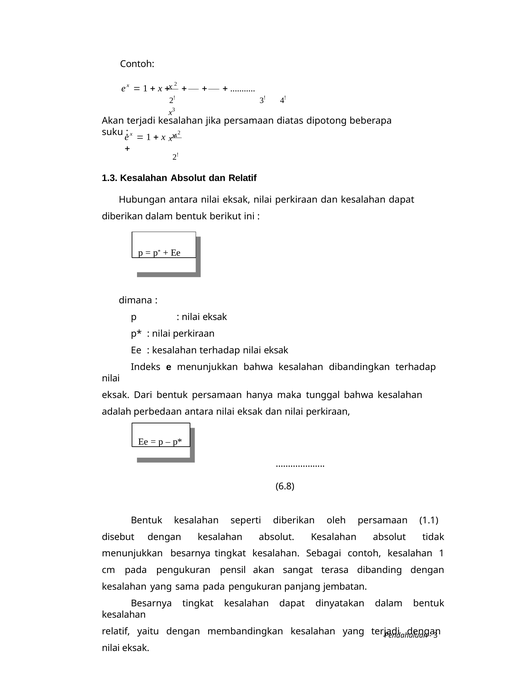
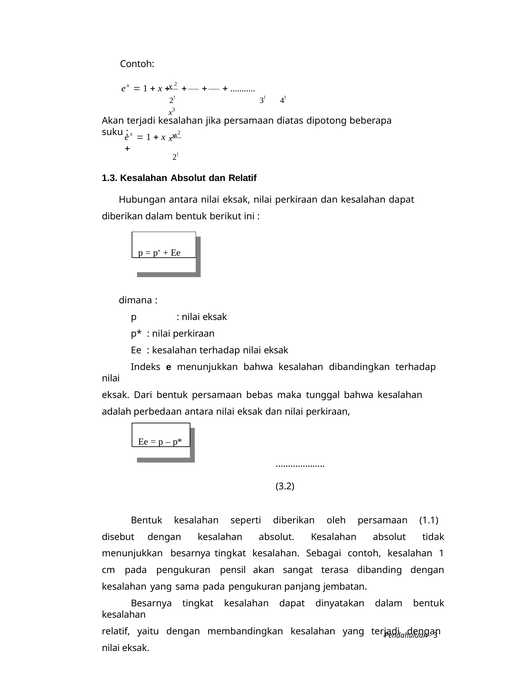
hanya: hanya -> bebas (260, 395)
6.8: 6.8 -> 3.2 (285, 486)
